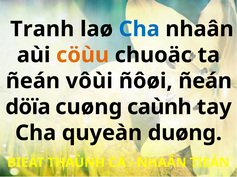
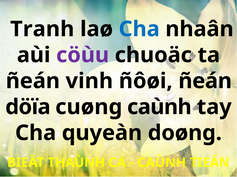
cöùu colour: orange -> purple (83, 55)
vôùi: vôùi -> vinh (89, 81)
duøng: duøng -> doøng (185, 133)
NHAÂN: NHAÂN -> CAÙNH (162, 163)
